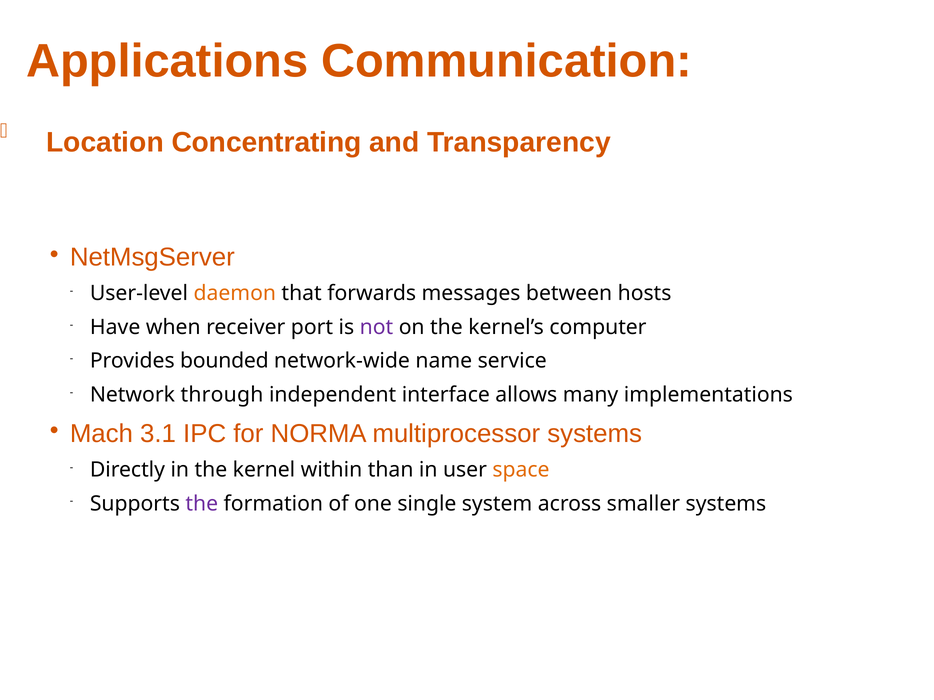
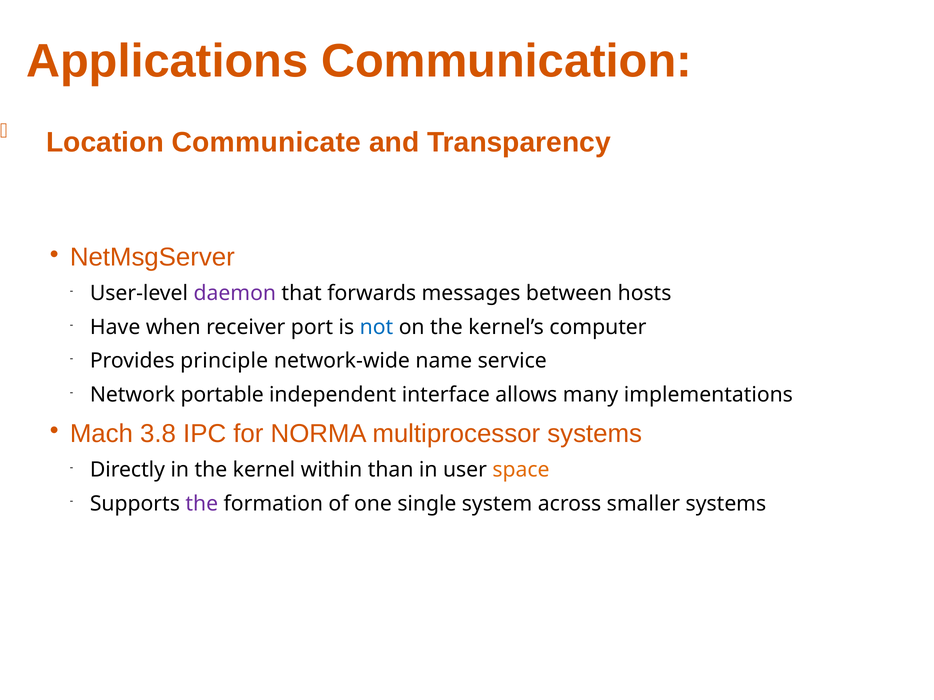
Concentrating: Concentrating -> Communicate (266, 142)
daemon colour: orange -> purple (235, 294)
not colour: purple -> blue (376, 327)
bounded: bounded -> principle (224, 361)
through: through -> portable (222, 395)
3.1: 3.1 -> 3.8 (158, 434)
